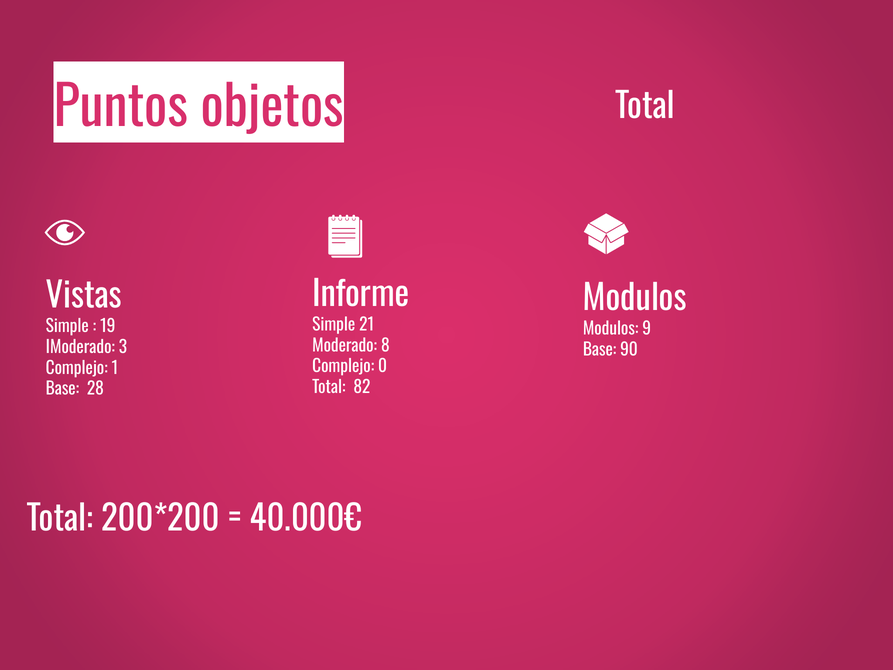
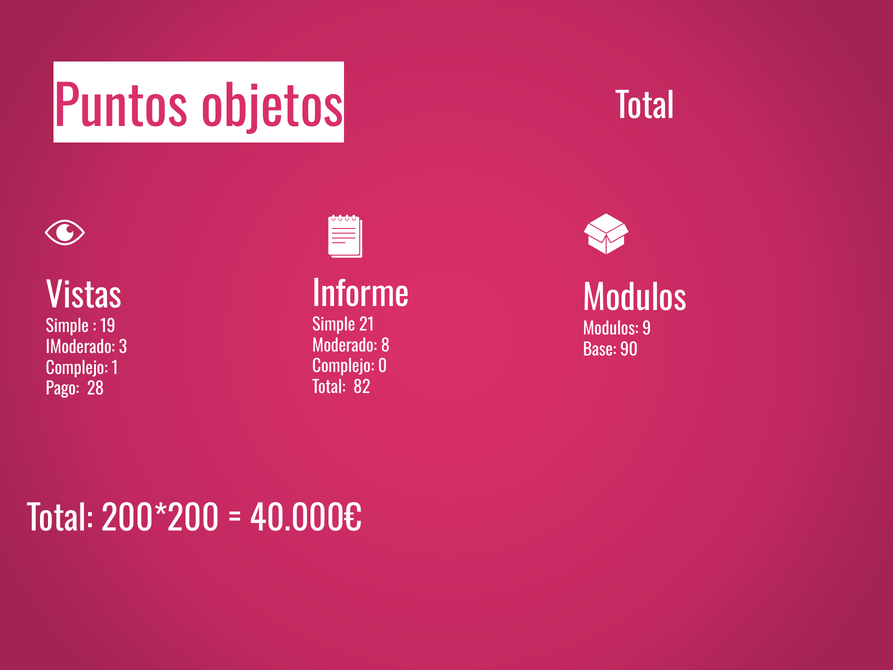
Base: Base -> Pago (62, 389)
